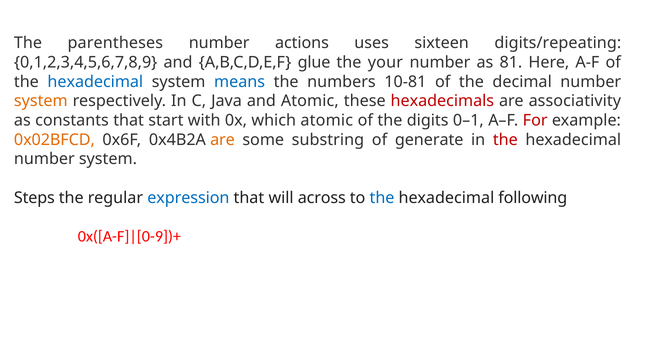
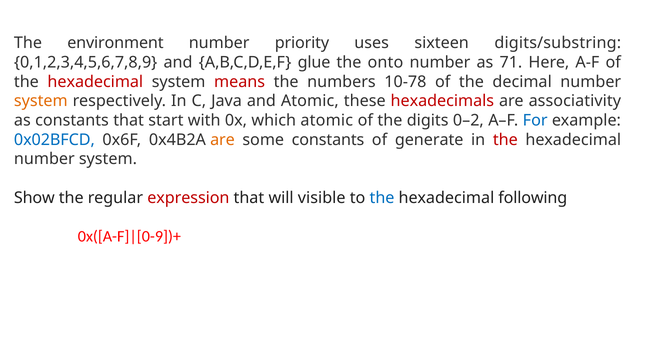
parentheses: parentheses -> environment (115, 43)
actions: actions -> priority (302, 43)
digits/repeating: digits/repeating -> digits/substring (558, 43)
your: your -> onto (385, 62)
81: 81 -> 71 (511, 62)
hexadecimal colour: blue -> red (95, 82)
means colour: blue -> red (240, 82)
10-81: 10-81 -> 10-78 (405, 82)
0–1: 0–1 -> 0–2 (468, 121)
For colour: red -> blue (535, 121)
0x02BFCD colour: orange -> blue (54, 140)
some substring: substring -> constants (328, 140)
Steps: Steps -> Show (34, 198)
expression colour: blue -> red (188, 198)
across: across -> visible (322, 198)
